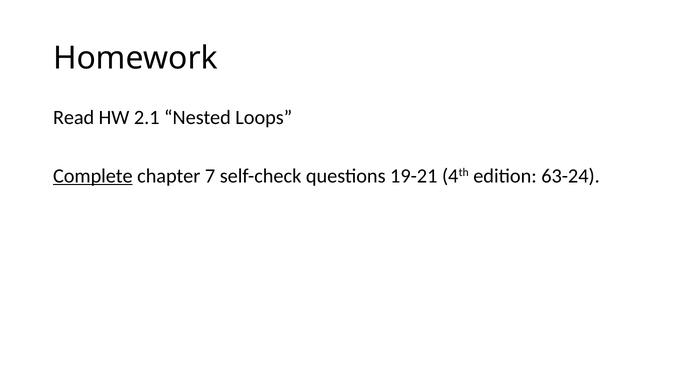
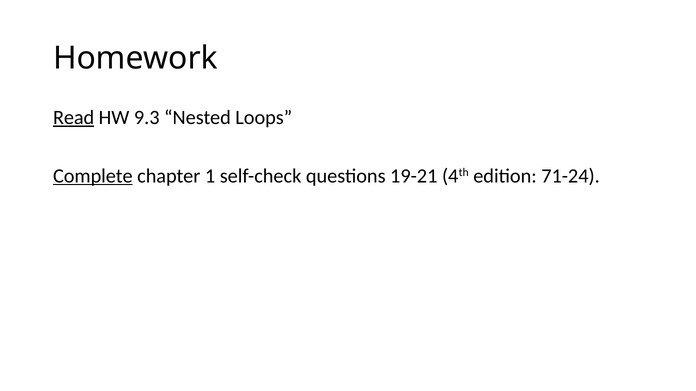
Read underline: none -> present (74, 118)
2.1: 2.1 -> 9.3 (147, 118)
7: 7 -> 1 (210, 176)
63-24: 63-24 -> 71-24 (571, 176)
